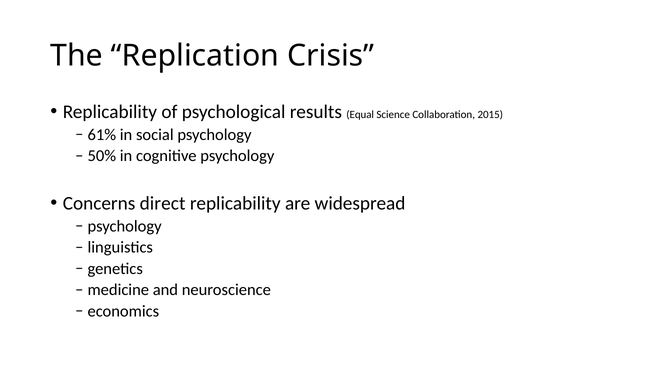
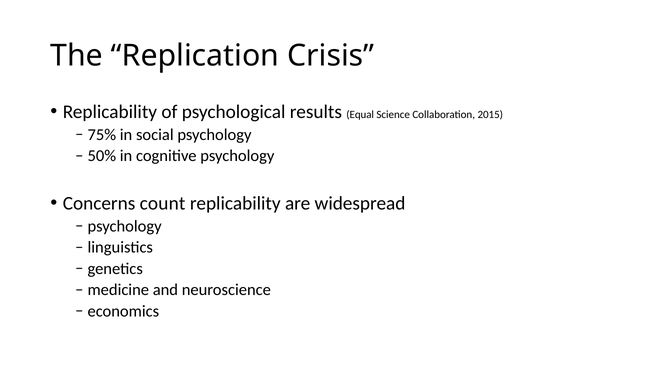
61%: 61% -> 75% (102, 135)
direct: direct -> count (163, 203)
